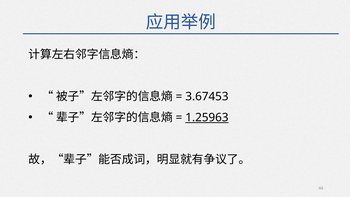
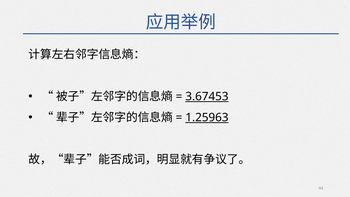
3.67453 underline: none -> present (207, 96)
